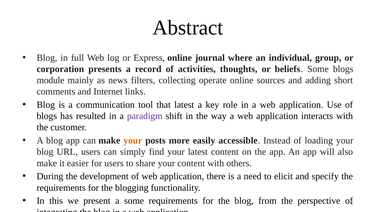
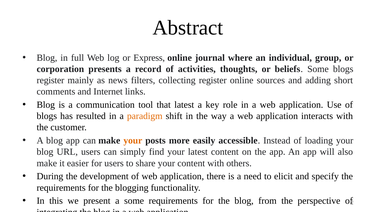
module: module -> register (50, 80)
collecting operate: operate -> register (213, 80)
paradigm colour: purple -> orange (145, 116)
